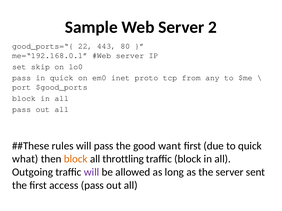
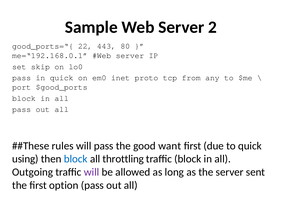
what: what -> using (25, 159)
block colour: orange -> blue (76, 159)
access: access -> option (64, 186)
